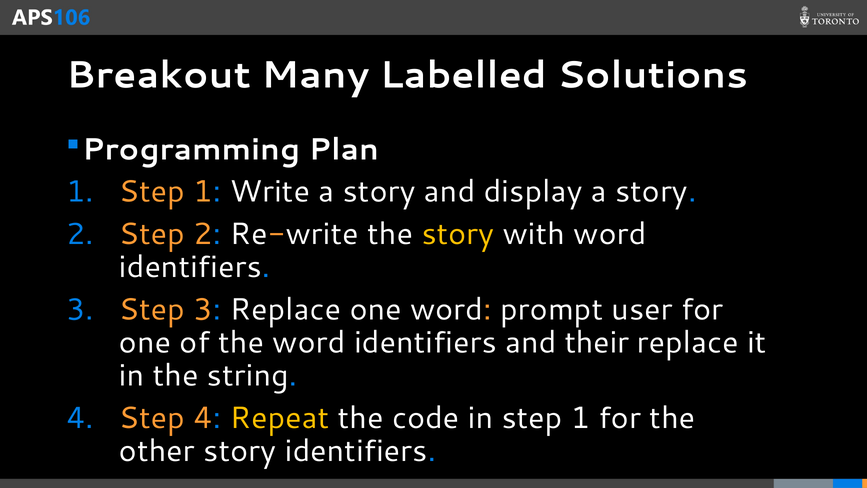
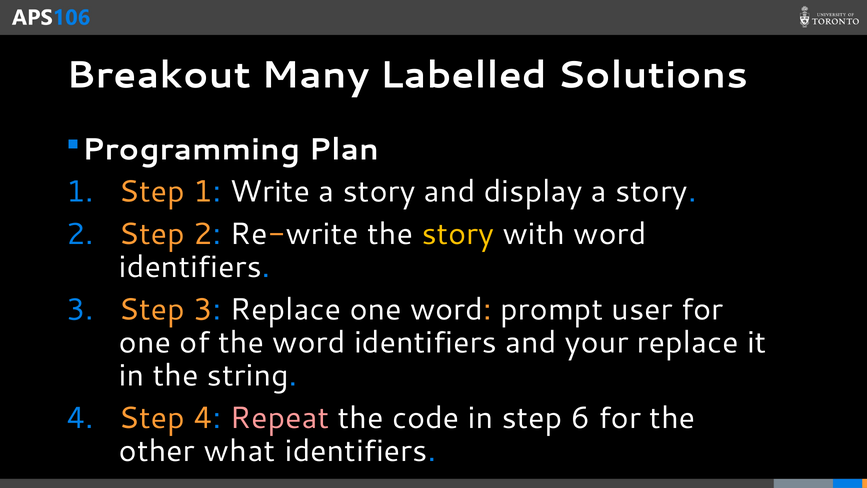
their: their -> your (597, 342)
Repeat colour: yellow -> pink (280, 418)
in step 1: 1 -> 6 (581, 418)
other story: story -> what (240, 451)
